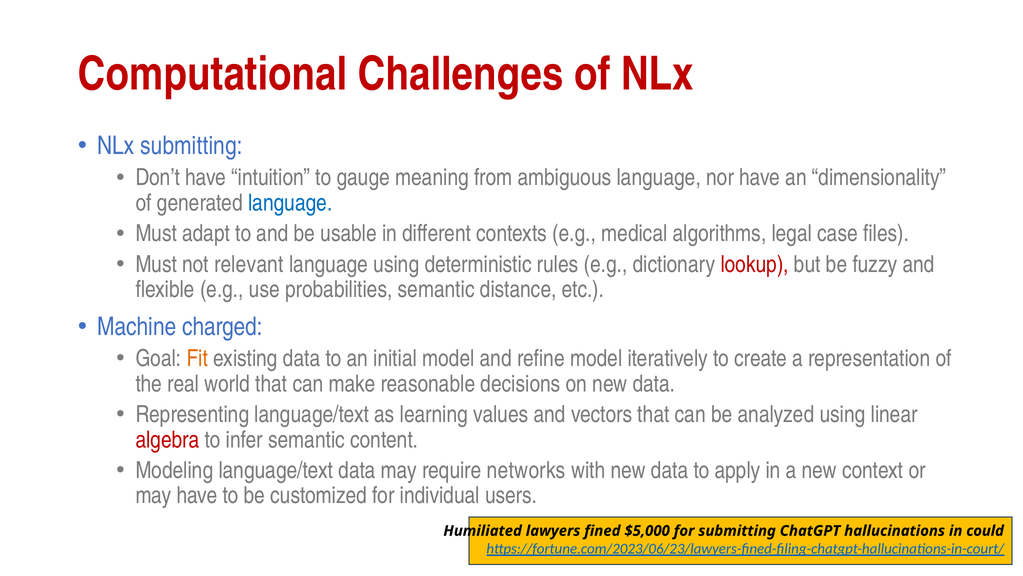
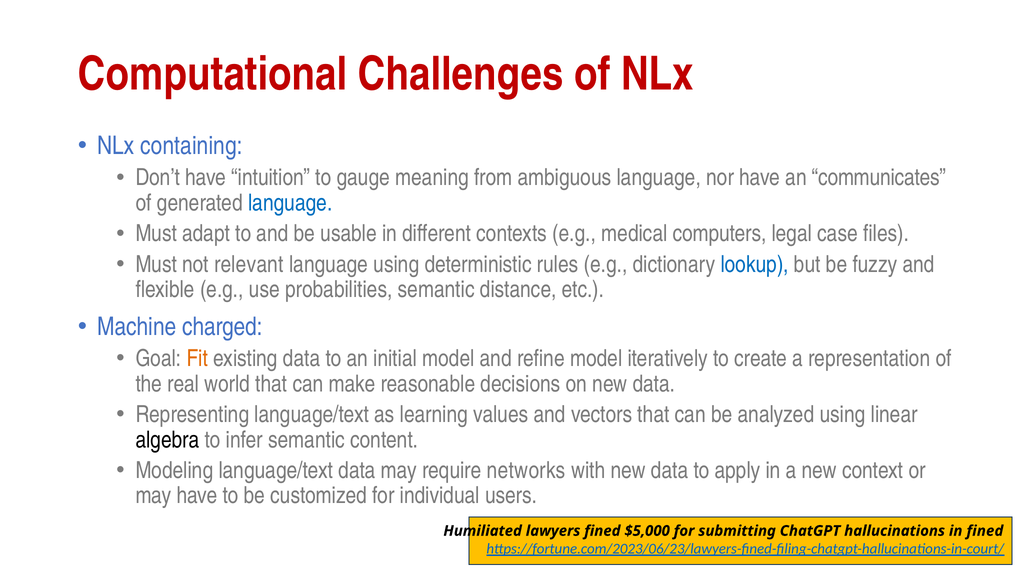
NLx submitting: submitting -> containing (191, 146)
dimensionality: dimensionality -> communicates (879, 178)
algorithms: algorithms -> computers (720, 233)
lookup colour: red -> blue (755, 264)
algebra colour: red -> black (168, 439)
in could: could -> fined (985, 530)
